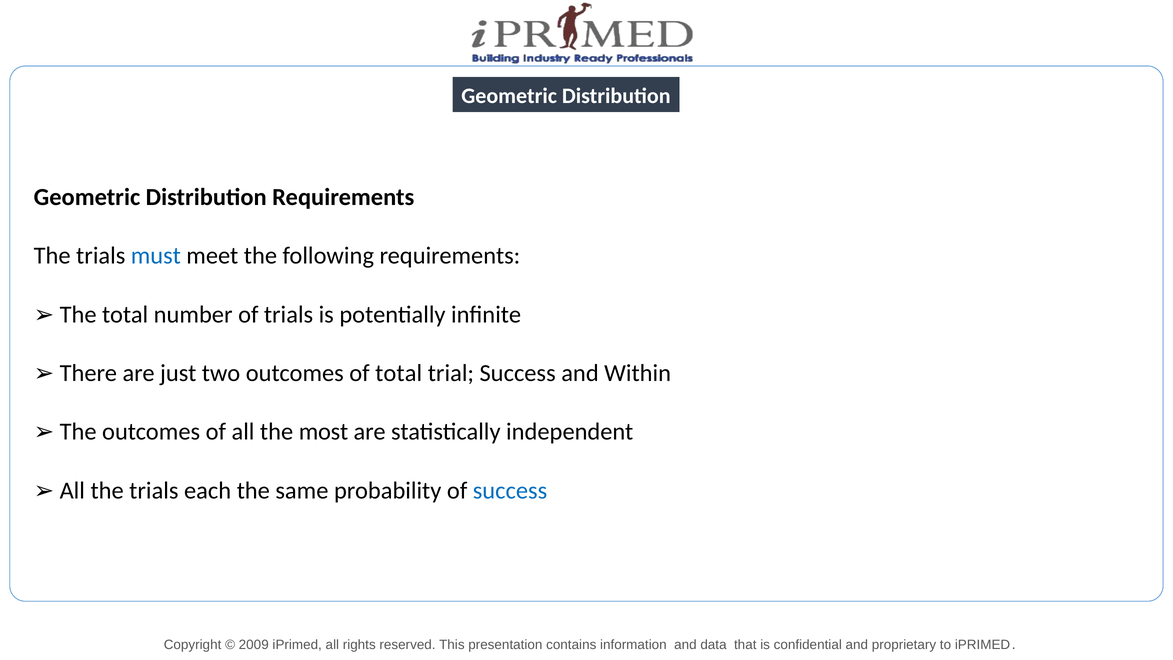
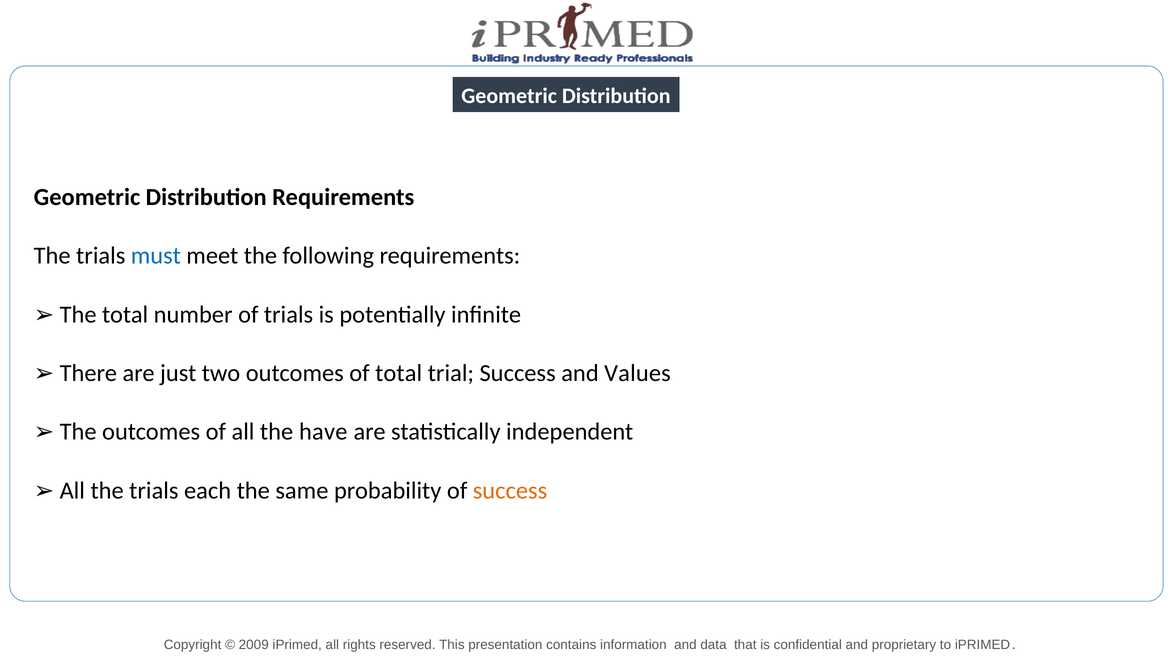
Within: Within -> Values (638, 373)
most: most -> have (323, 432)
success colour: blue -> orange (510, 490)
